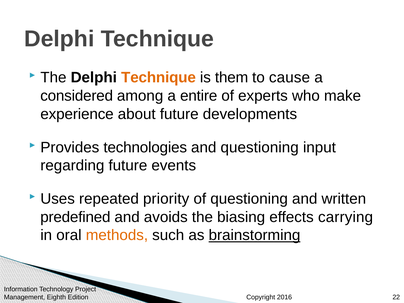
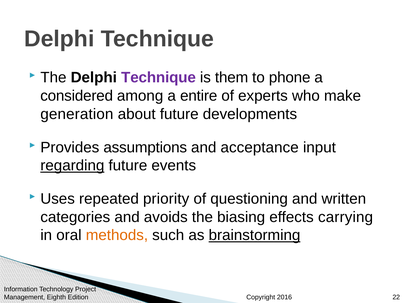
Technique colour: orange -> purple (158, 78)
cause: cause -> phone (290, 78)
experience: experience -> generation (77, 114)
technologies: technologies -> assumptions (145, 147)
and questioning: questioning -> acceptance (260, 147)
regarding underline: none -> present (72, 166)
predefined: predefined -> categories (75, 217)
